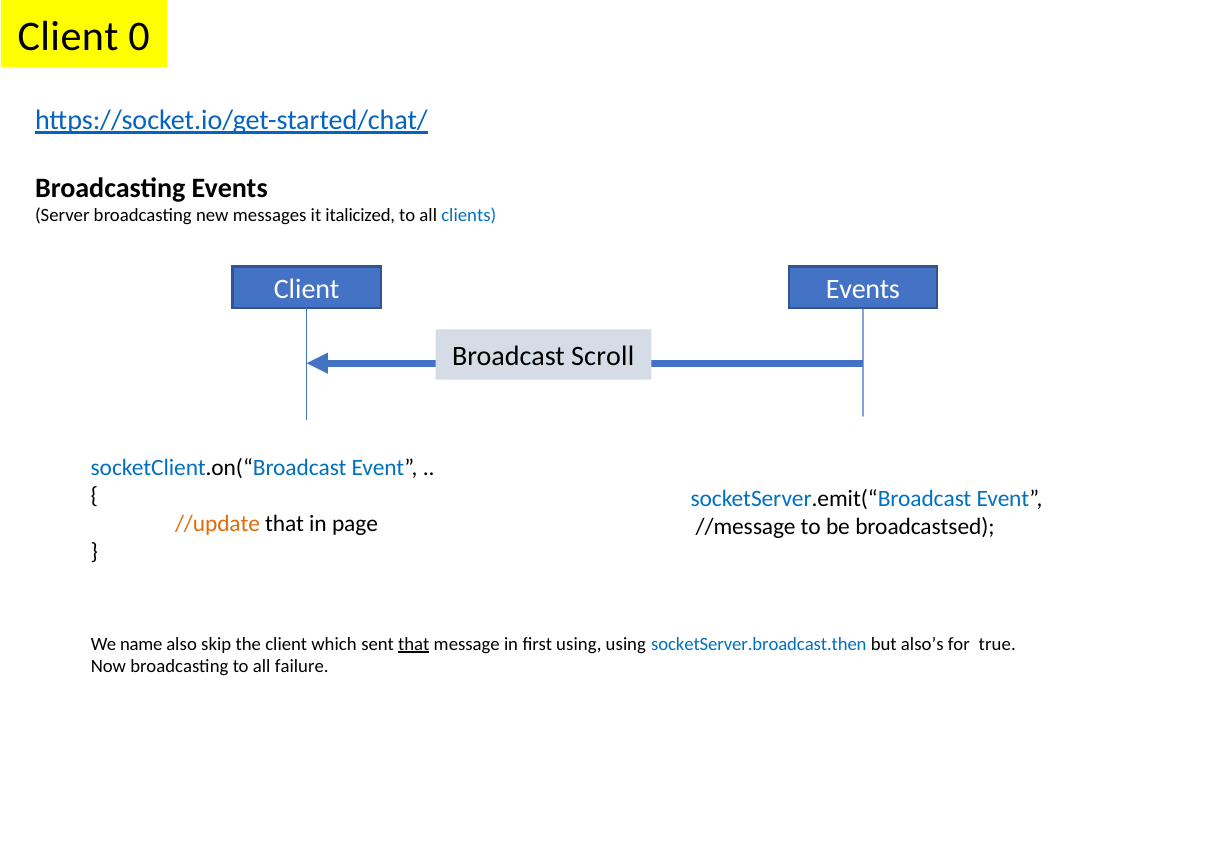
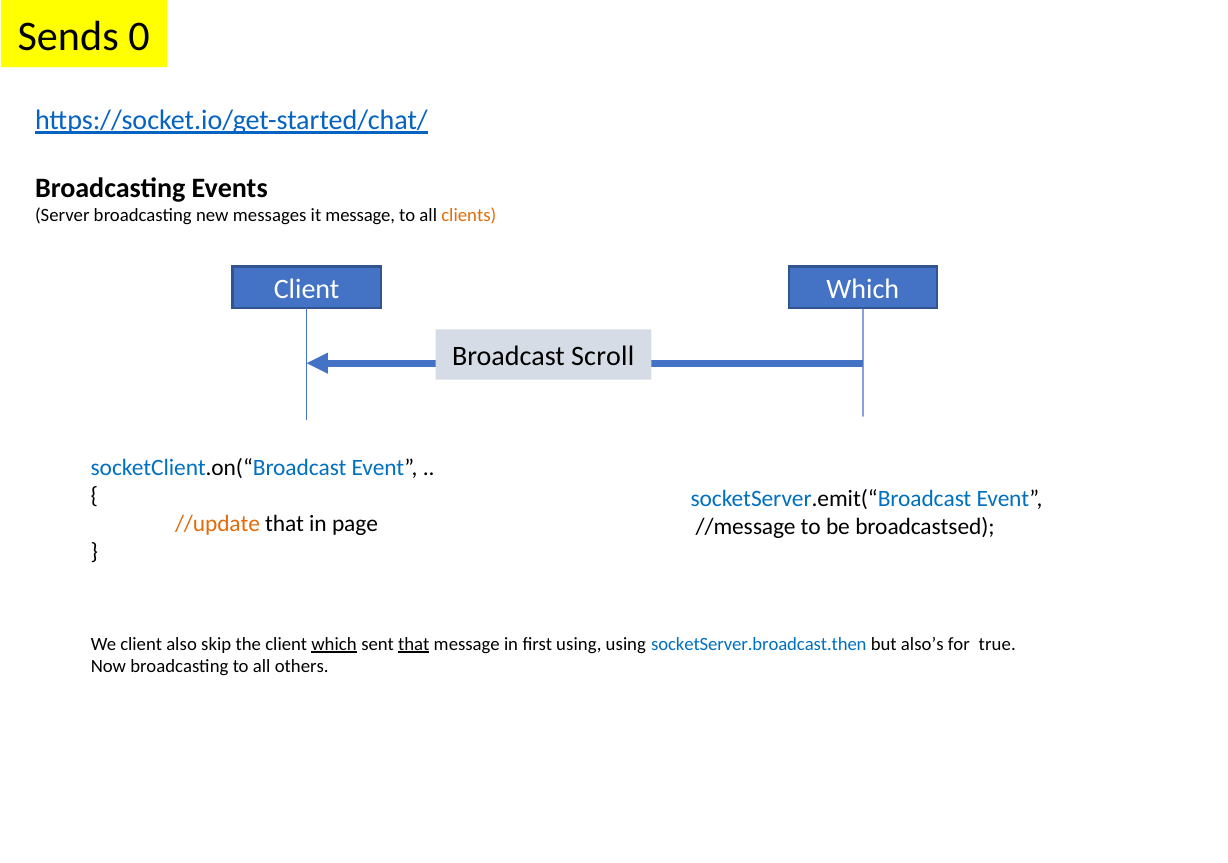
Client: Client -> Sends (68, 36)
it italicized: italicized -> message (360, 215)
clients colour: blue -> orange (469, 215)
Events: Events -> Which (863, 289)
We name: name -> client (141, 644)
which underline: none -> present (334, 644)
failure: failure -> others (302, 666)
